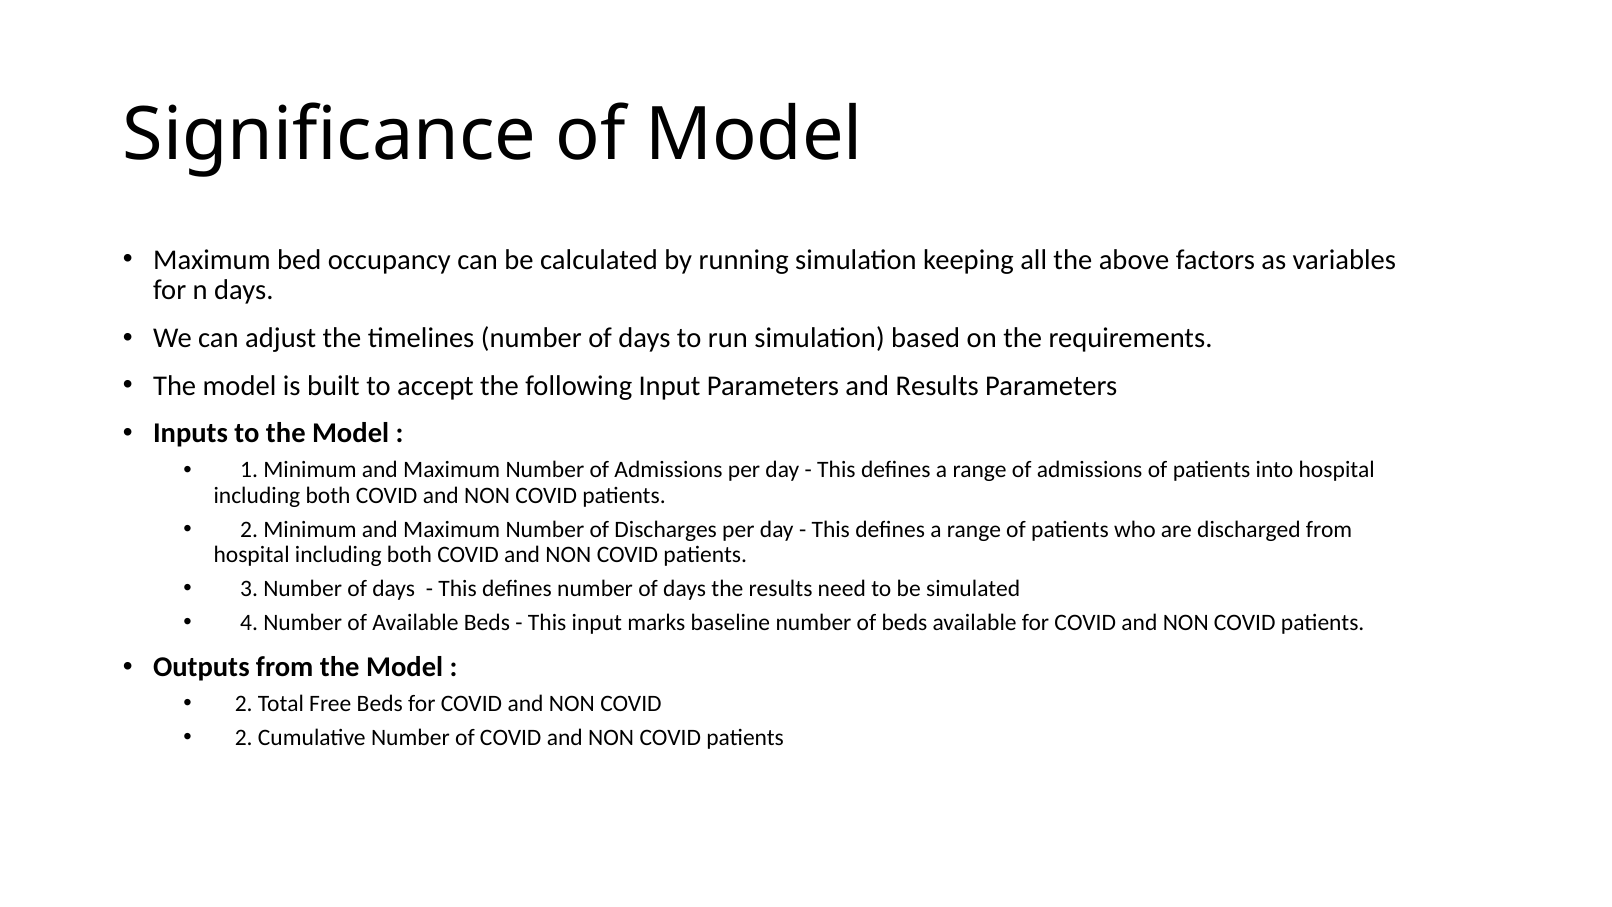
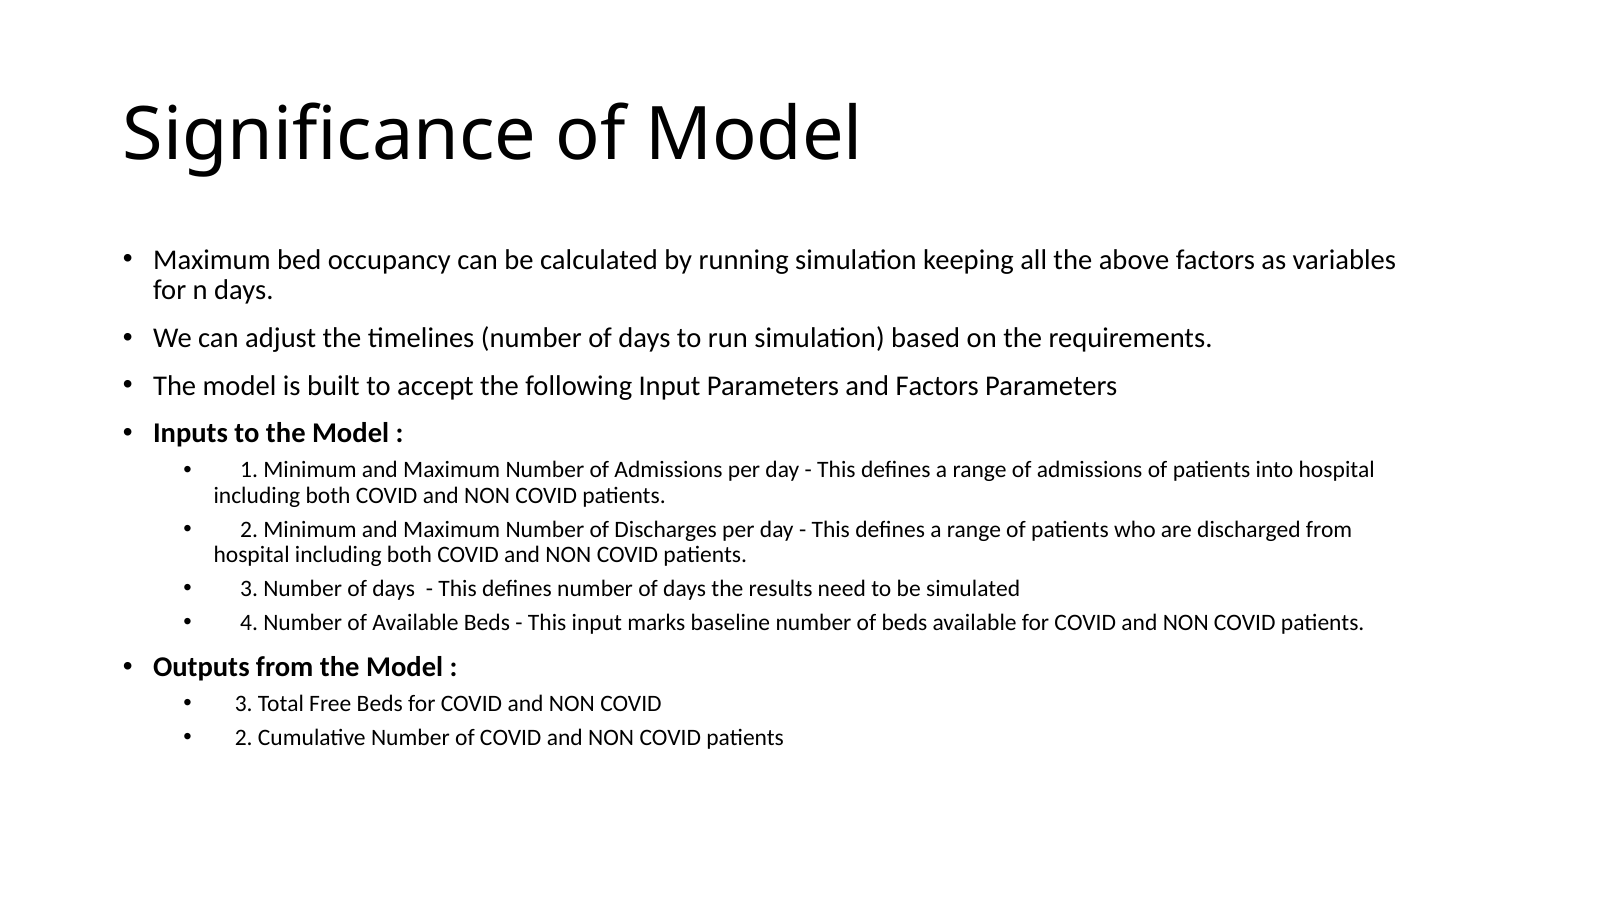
and Results: Results -> Factors (937, 386)
2: 2 -> 3 (244, 704)
